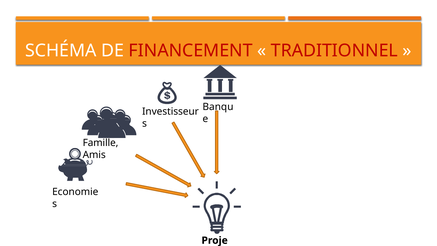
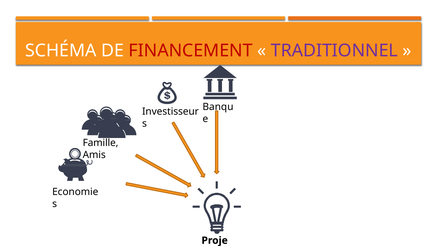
TRADITIONNEL colour: red -> purple (334, 50)
